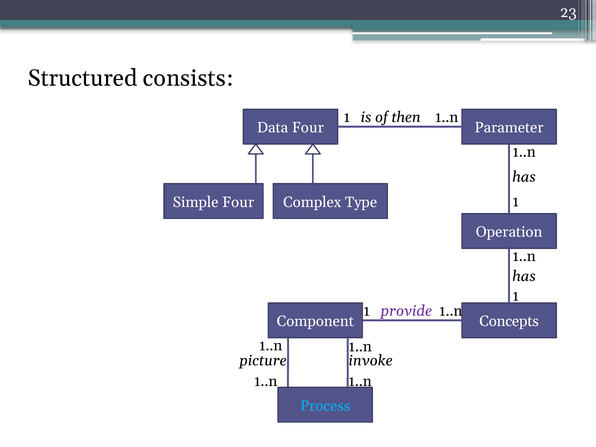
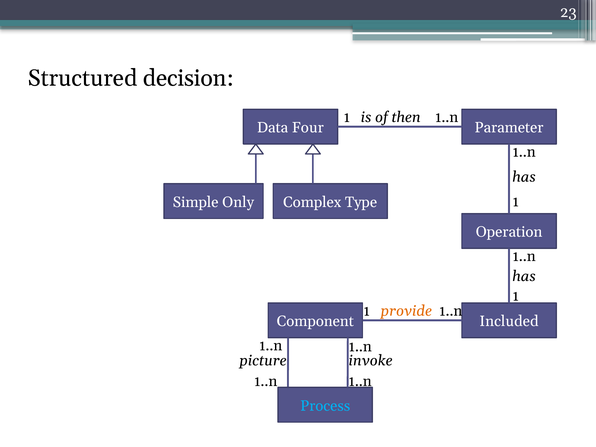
consists: consists -> decision (188, 78)
Simple Four: Four -> Only (238, 202)
provide colour: purple -> orange (406, 311)
Concepts: Concepts -> Included (509, 321)
